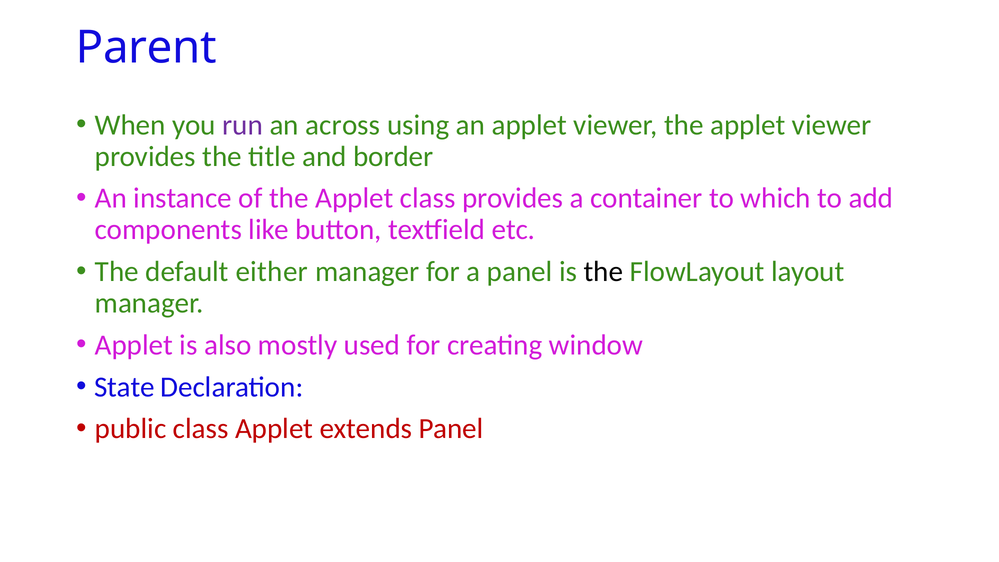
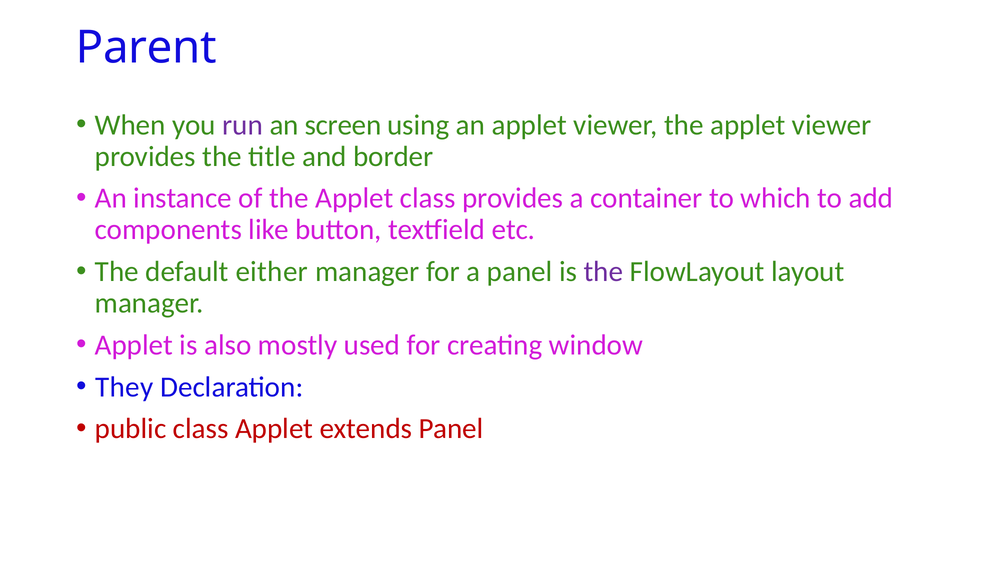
across: across -> screen (343, 125)
the colour: black -> purple (603, 272)
State: State -> They (124, 387)
